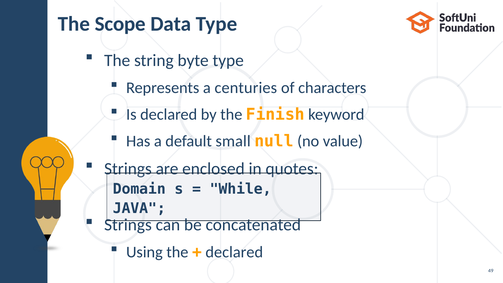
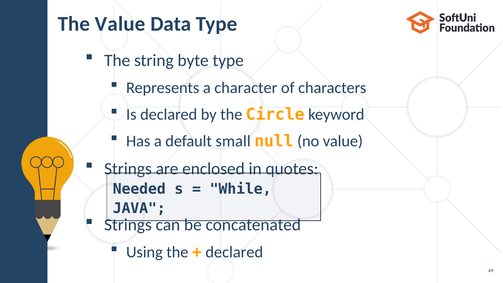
The Scope: Scope -> Value (120, 24)
centuries: centuries -> character (246, 88)
Finish: Finish -> Circle (275, 114)
Domain: Domain -> Needed (139, 189)
